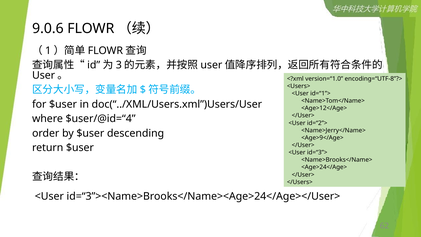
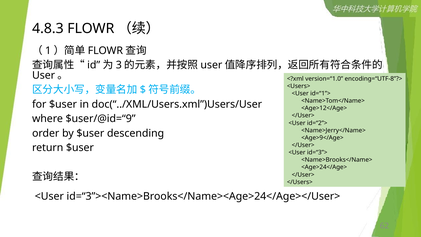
9.0.6: 9.0.6 -> 4.8.3 (48, 28)
$user/@id=“4: $user/@id=“4 -> $user/@id=“9 (101, 119)
